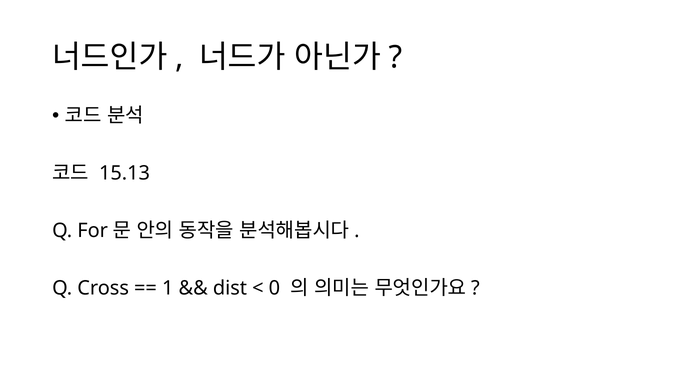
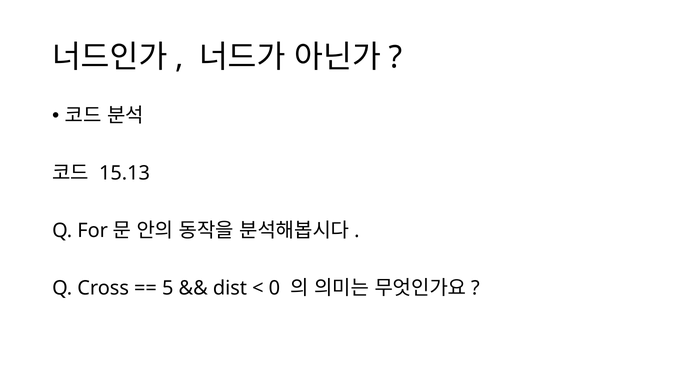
1: 1 -> 5 (168, 288)
